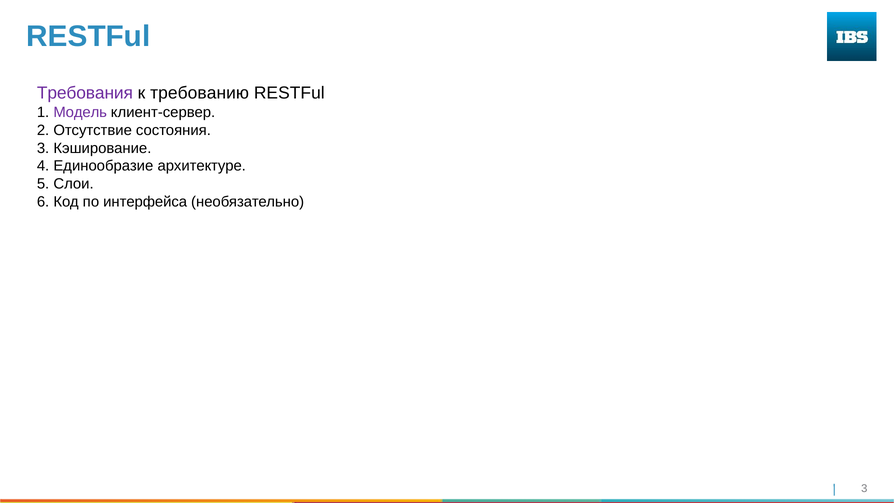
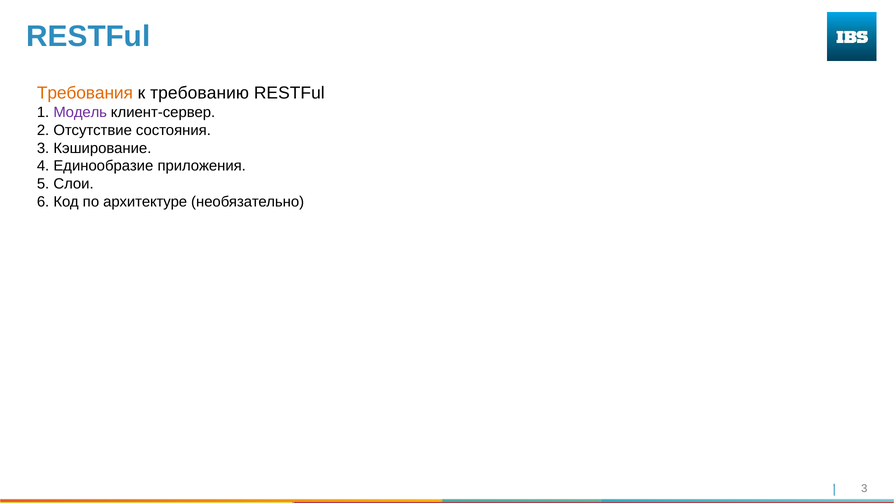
Требования colour: purple -> orange (85, 93)
архитектуре: архитектуре -> приложения (202, 166)
интерфейса: интерфейса -> архитектуре (145, 202)
